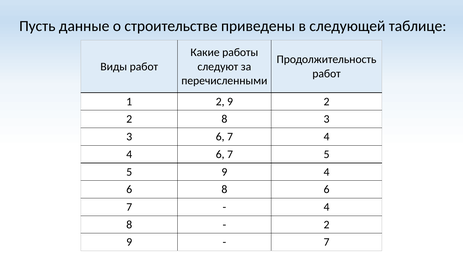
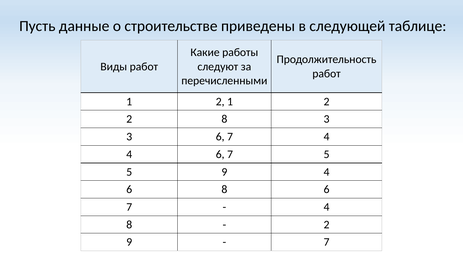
1 2 9: 9 -> 1 (230, 102)
